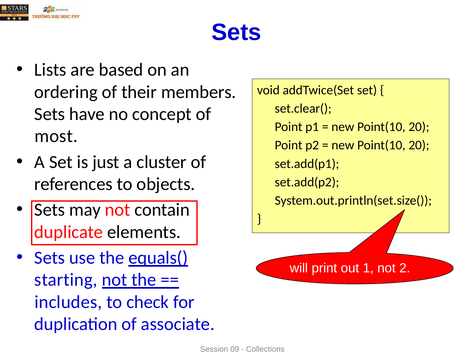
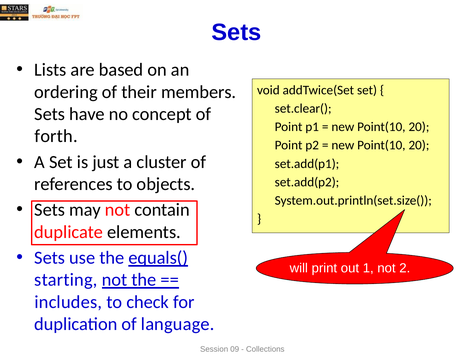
most: most -> forth (56, 136)
associate: associate -> language (178, 324)
